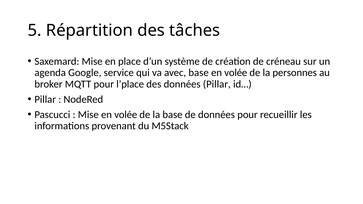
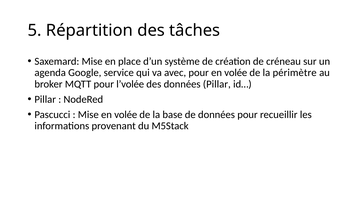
avec base: base -> pour (199, 73)
personnes: personnes -> périmètre (295, 73)
l’place: l’place -> l’volée (130, 84)
